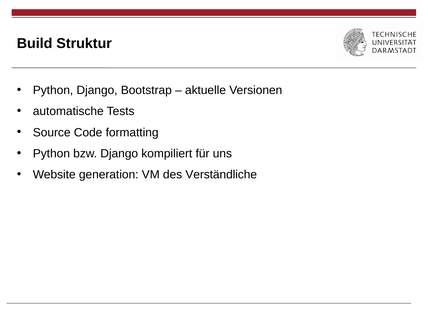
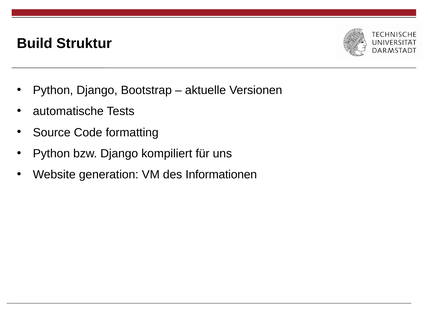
Verständliche: Verständliche -> Informationen (221, 175)
